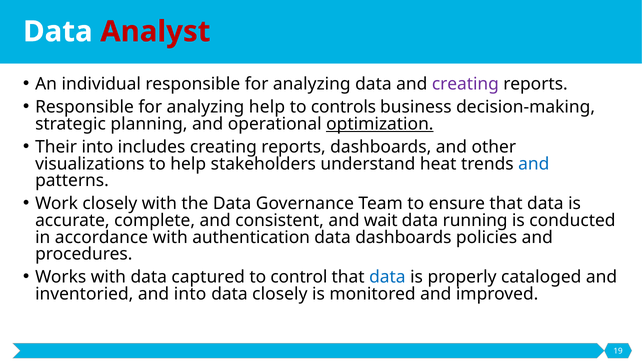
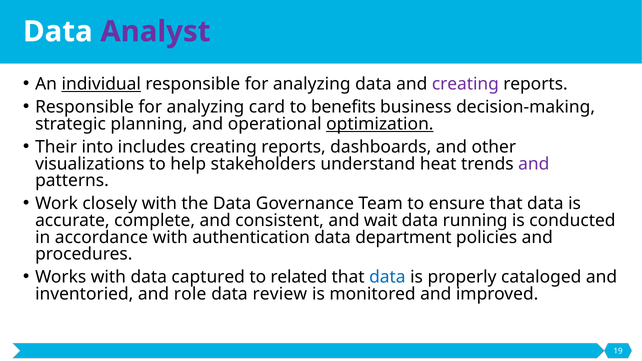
Analyst colour: red -> purple (155, 32)
individual underline: none -> present (101, 84)
analyzing help: help -> card (267, 107)
controls: controls -> benefits (343, 107)
and colour: blue -> purple (534, 164)
data dashboards: dashboards -> department (403, 237)
control: control -> related (299, 277)
and into: into -> role (190, 294)
data closely: closely -> review (280, 294)
